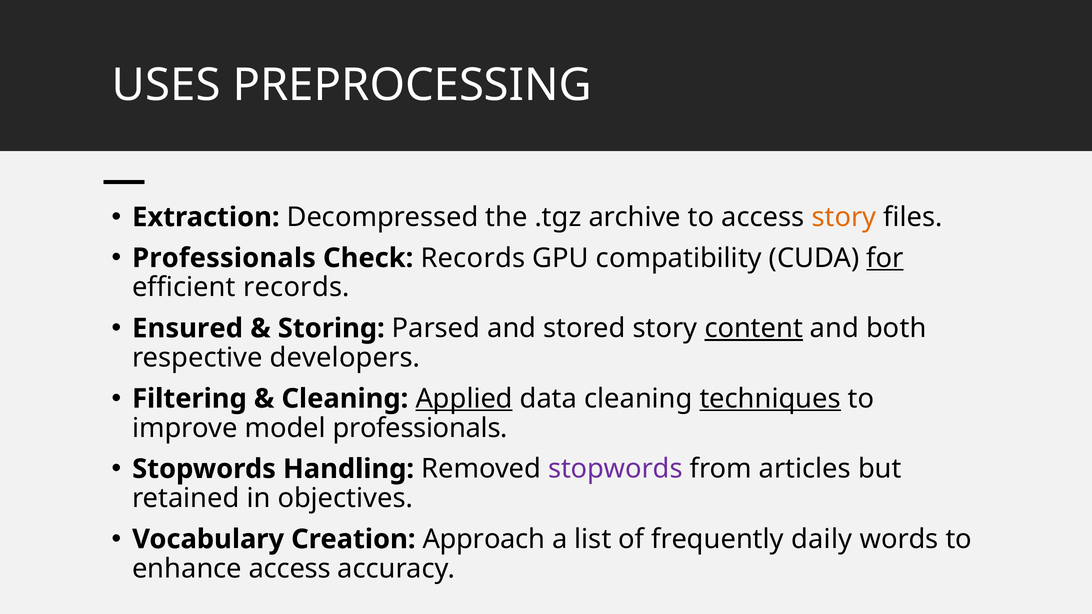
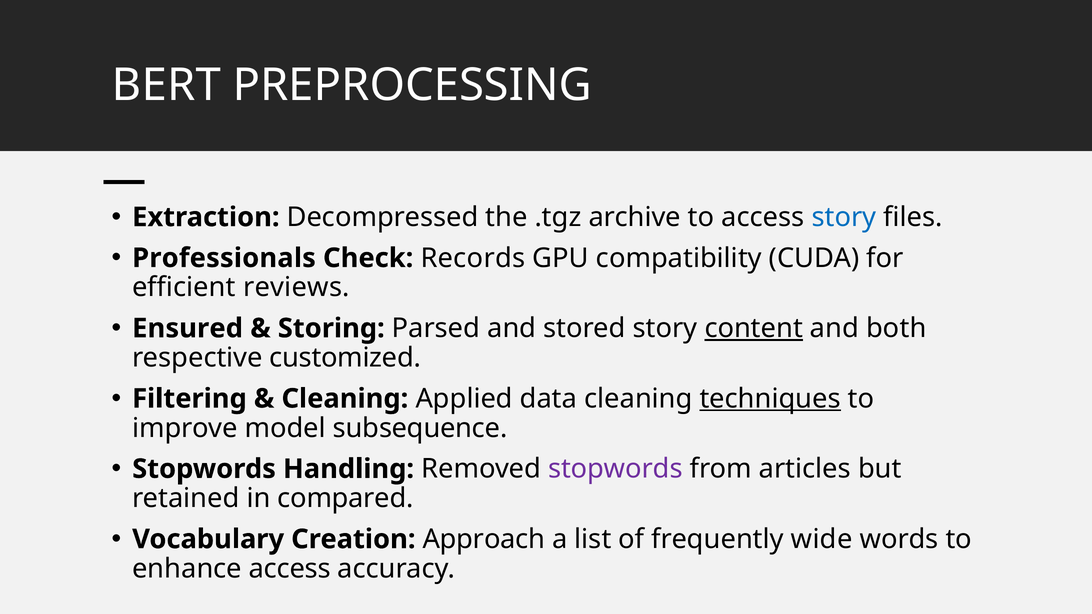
USES: USES -> BERT (166, 85)
story colour: orange -> blue (844, 217)
for underline: present -> none (885, 258)
efficient records: records -> reviews (296, 288)
developers: developers -> customized (345, 358)
Applied underline: present -> none (464, 399)
model professionals: professionals -> subsequence (420, 428)
objectives: objectives -> compared (345, 499)
daily: daily -> wide (822, 539)
